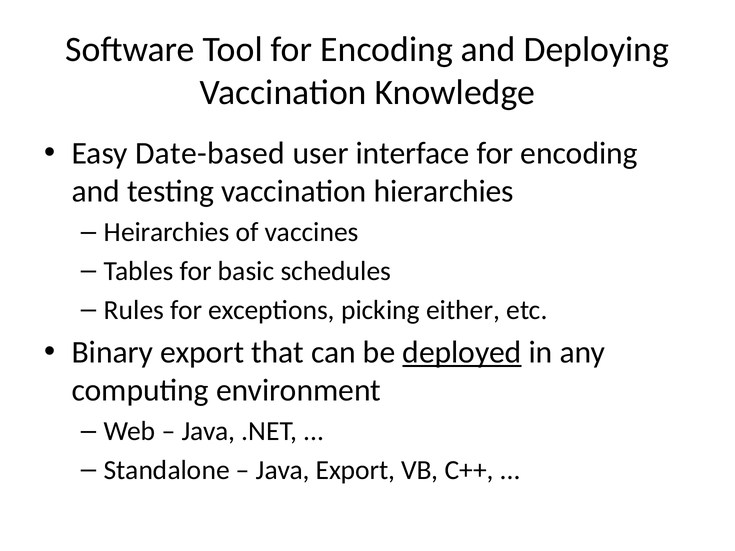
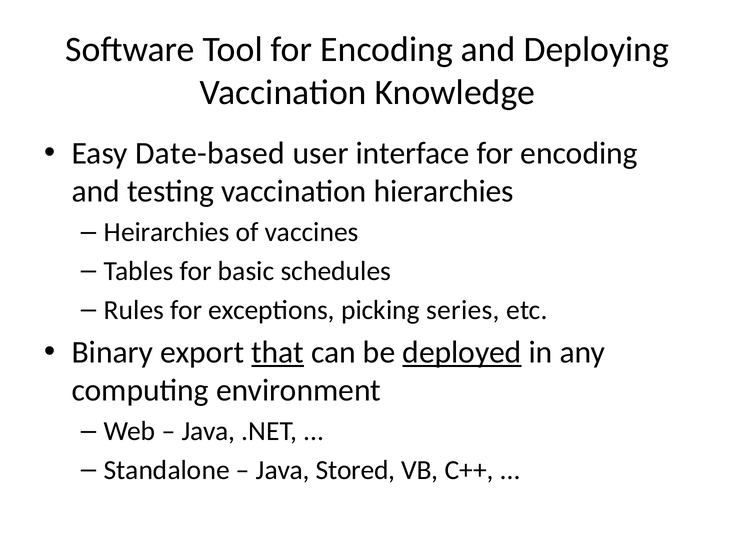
either: either -> series (463, 310)
that underline: none -> present (278, 353)
Java Export: Export -> Stored (356, 470)
